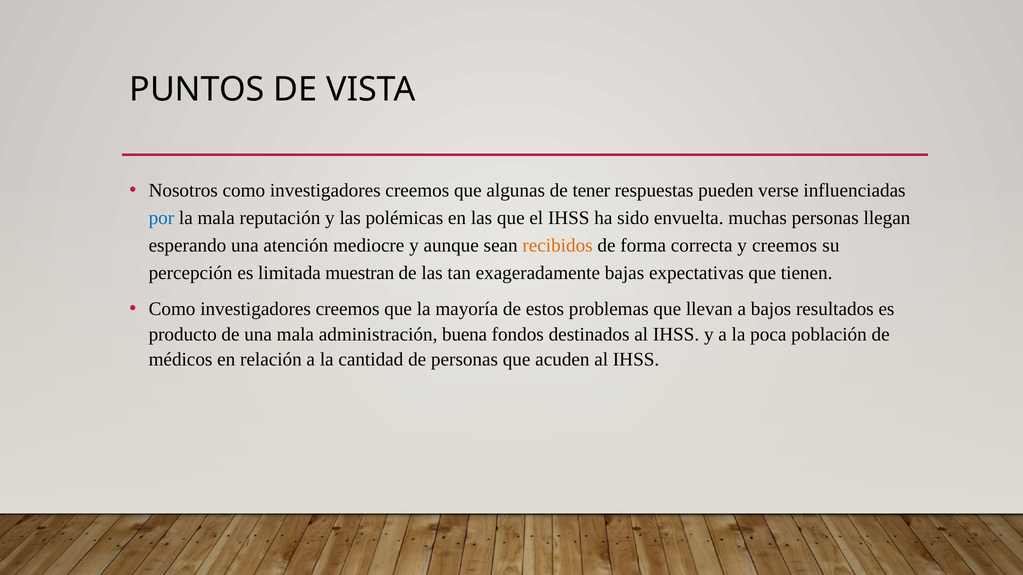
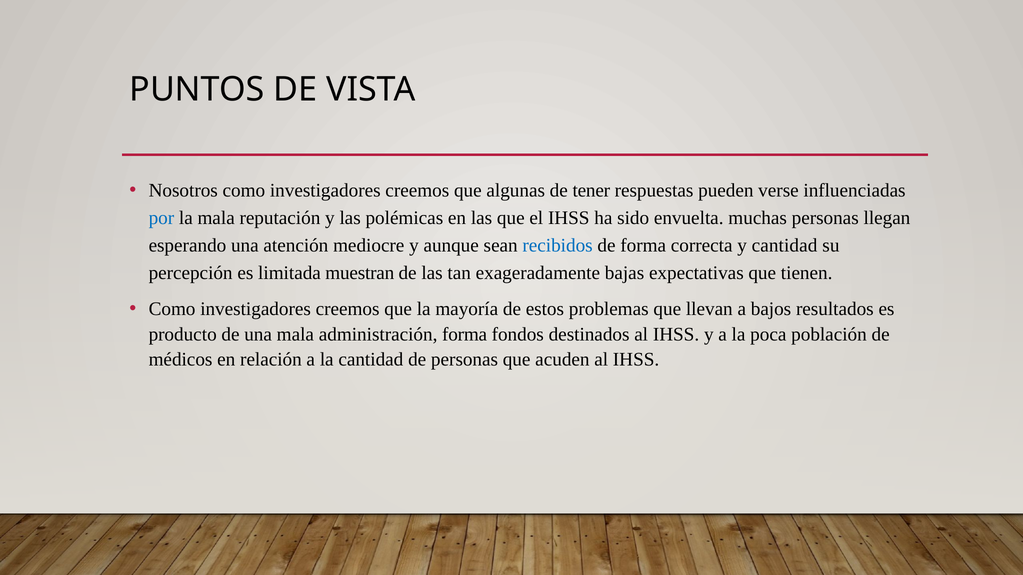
recibidos colour: orange -> blue (558, 246)
y creemos: creemos -> cantidad (785, 246)
administración buena: buena -> forma (465, 335)
